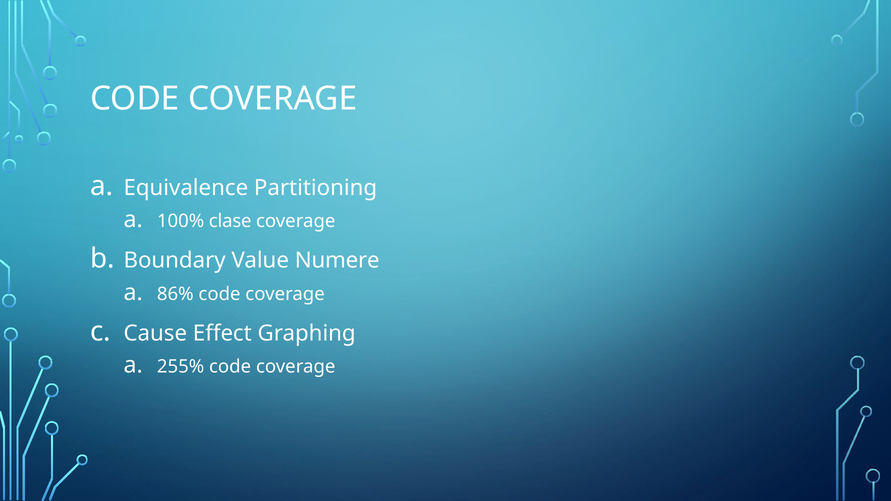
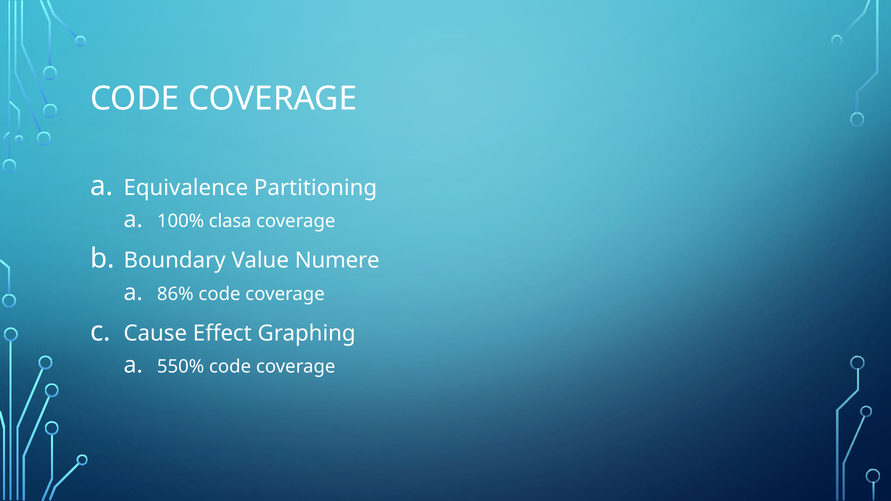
clase: clase -> clasa (230, 221)
255%: 255% -> 550% (181, 367)
